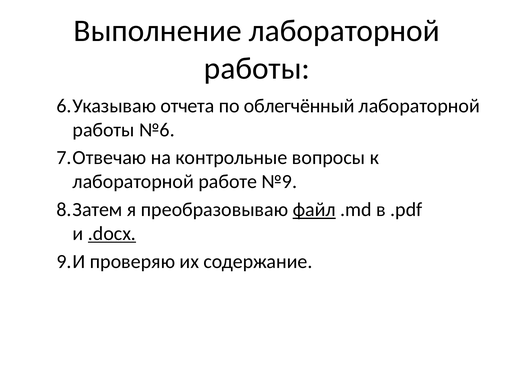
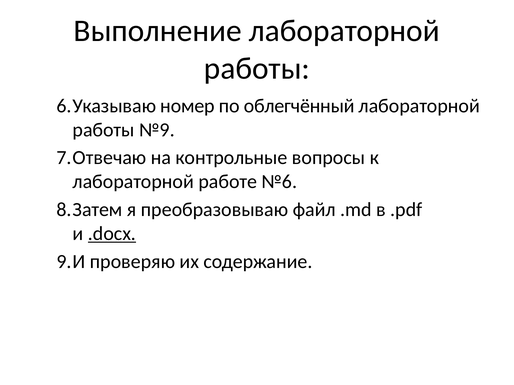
отчета: отчета -> номер (187, 106)
№6: №6 -> №9 (157, 130)
№9: №9 -> №6 (279, 182)
файл underline: present -> none (314, 210)
